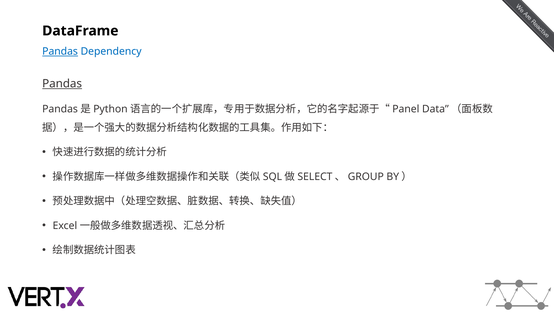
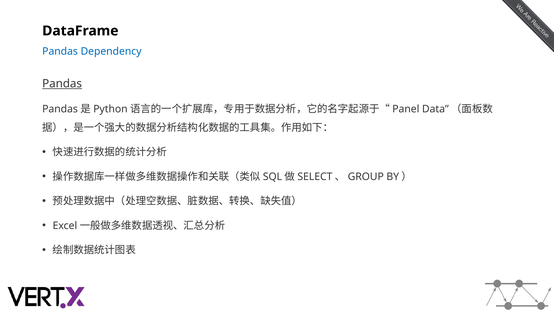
Pandas underline: present -> none (60, 51)
